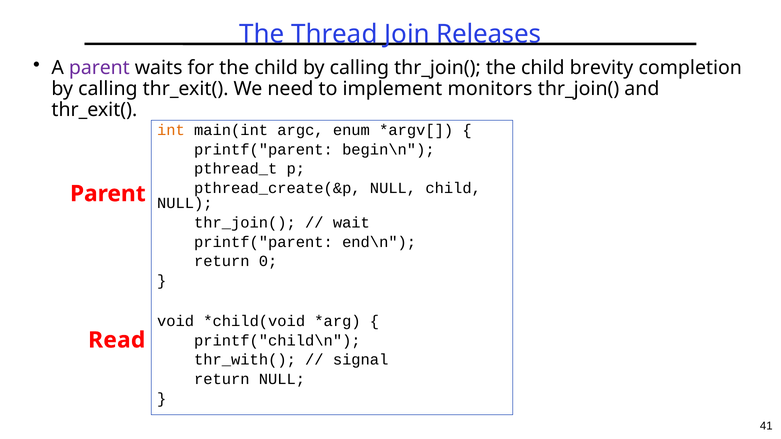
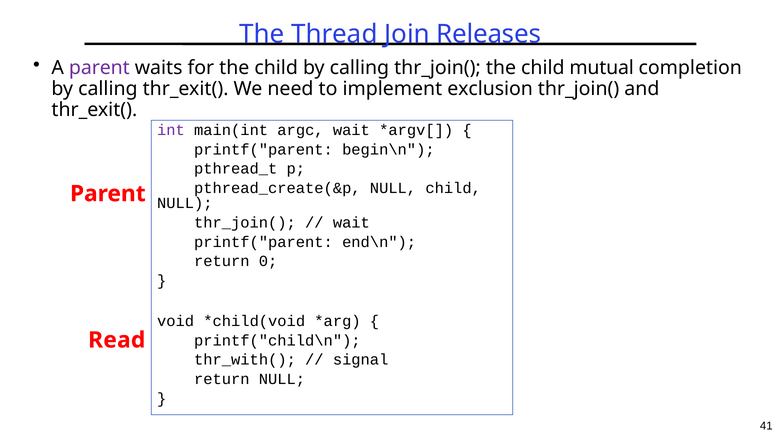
brevity: brevity -> mutual (602, 68)
monitors: monitors -> exclusion (490, 89)
int colour: orange -> purple (171, 130)
argc enum: enum -> wait (351, 130)
